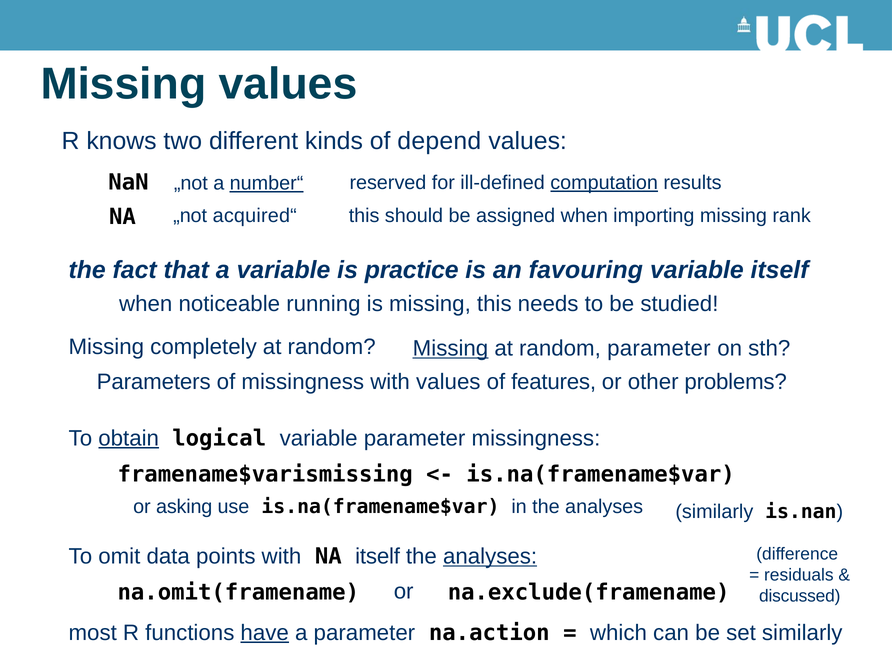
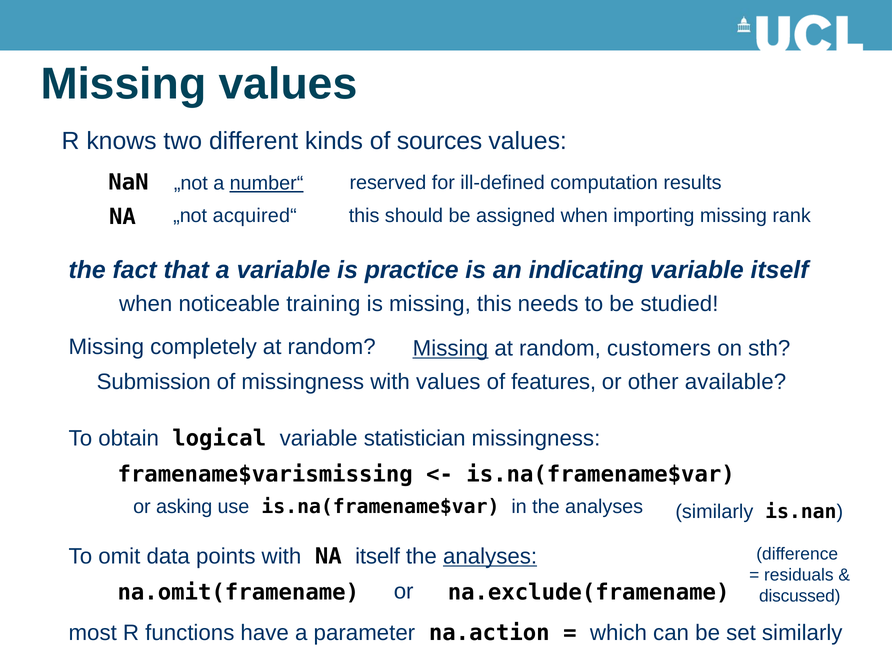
depend: depend -> sources (440, 141)
computation underline: present -> none (604, 183)
favouring: favouring -> indicating (586, 270)
running: running -> training (323, 304)
random parameter: parameter -> customers (659, 348)
Parameters: Parameters -> Submission (154, 382)
problems: problems -> available (735, 382)
obtain underline: present -> none (129, 438)
variable parameter: parameter -> statistician (415, 438)
have underline: present -> none (265, 633)
